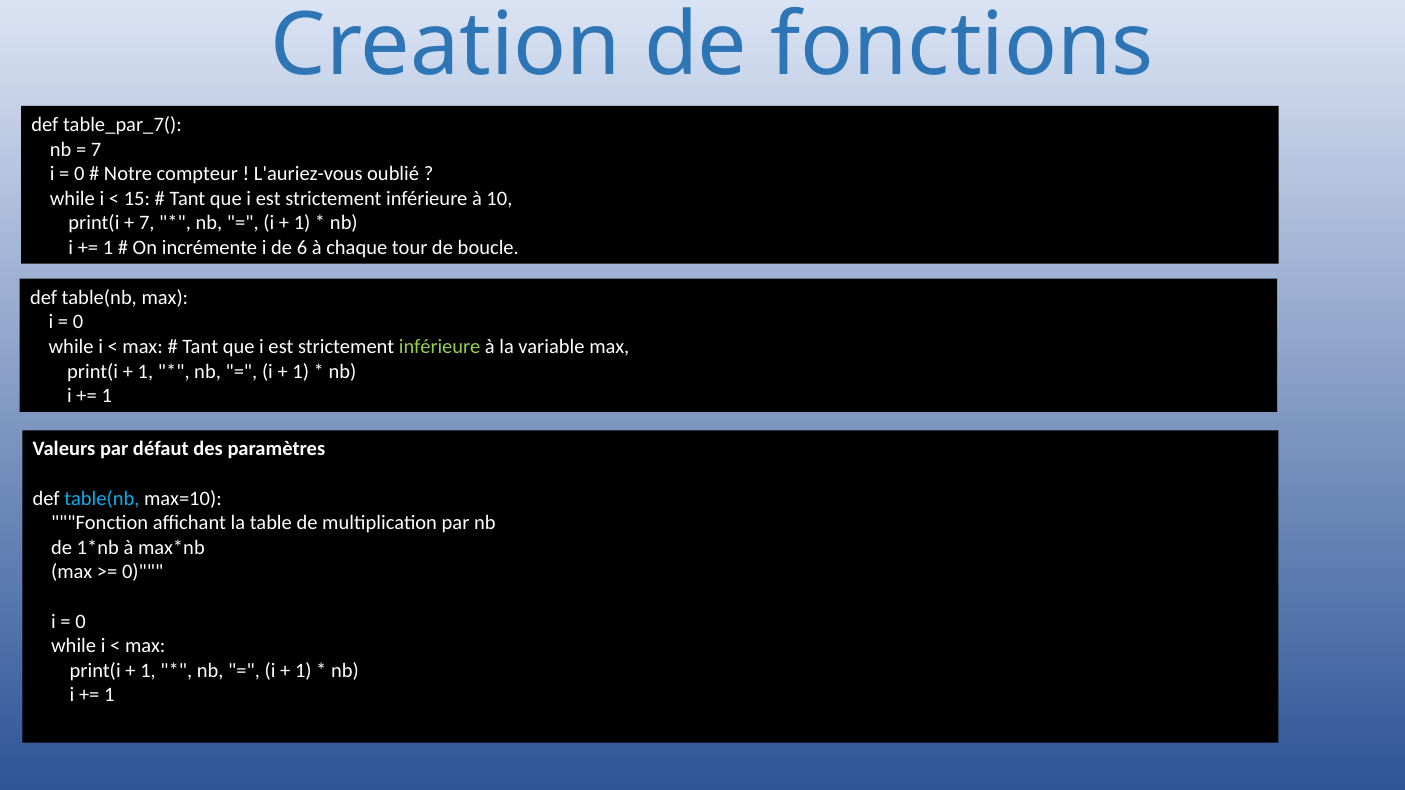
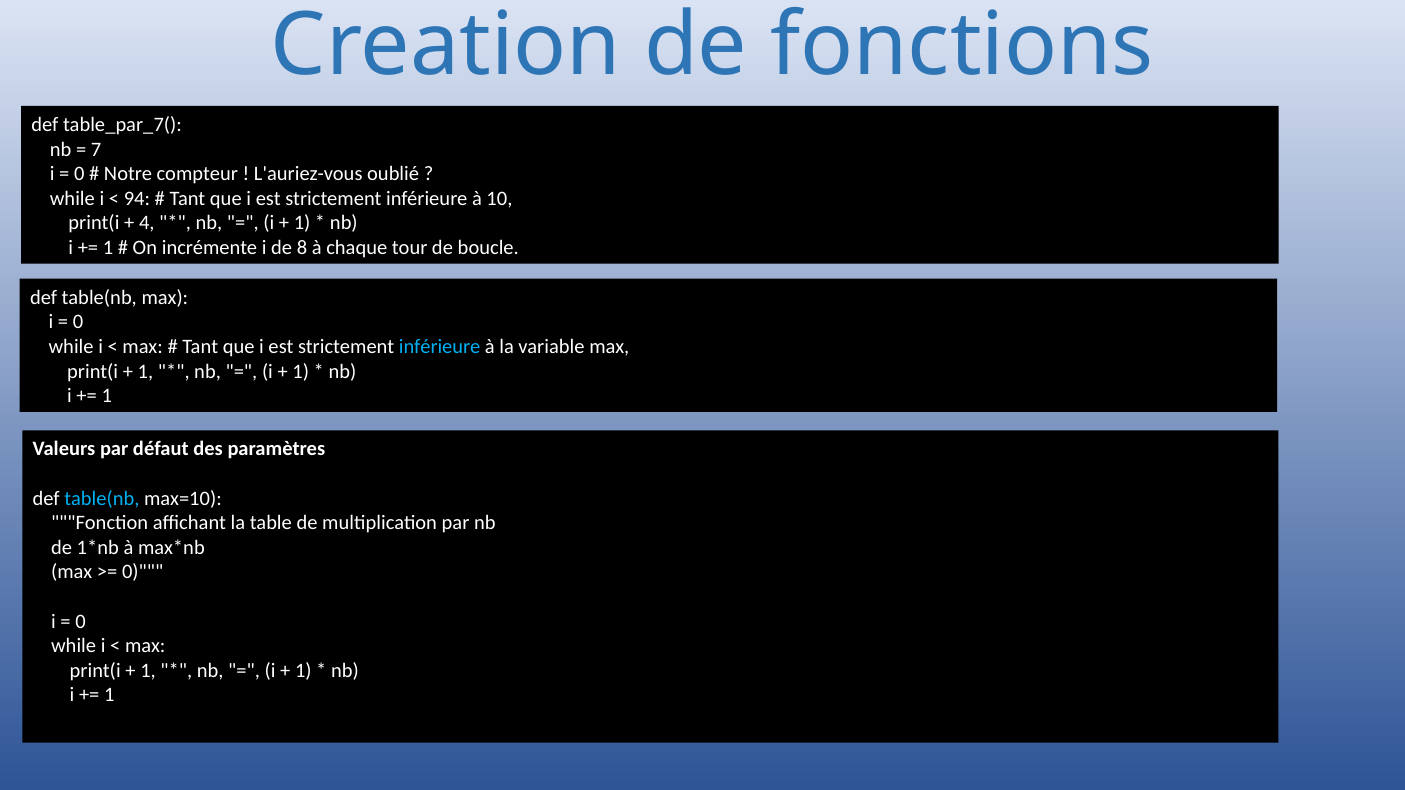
15: 15 -> 94 (137, 199)
7: 7 -> 4 (147, 223)
6: 6 -> 8 (302, 248)
inférieure colour: light green -> light blue (440, 347)
